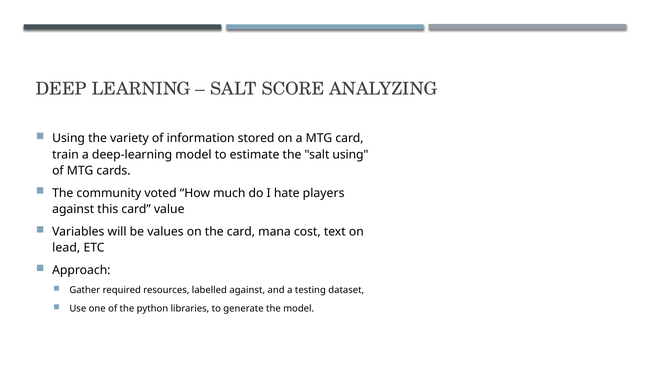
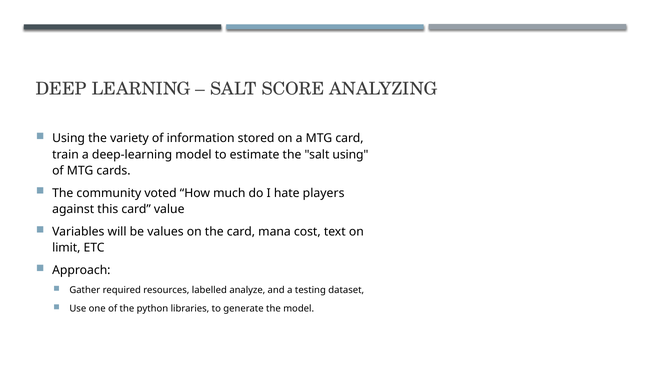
lead: lead -> limit (66, 248)
labelled against: against -> analyze (247, 291)
